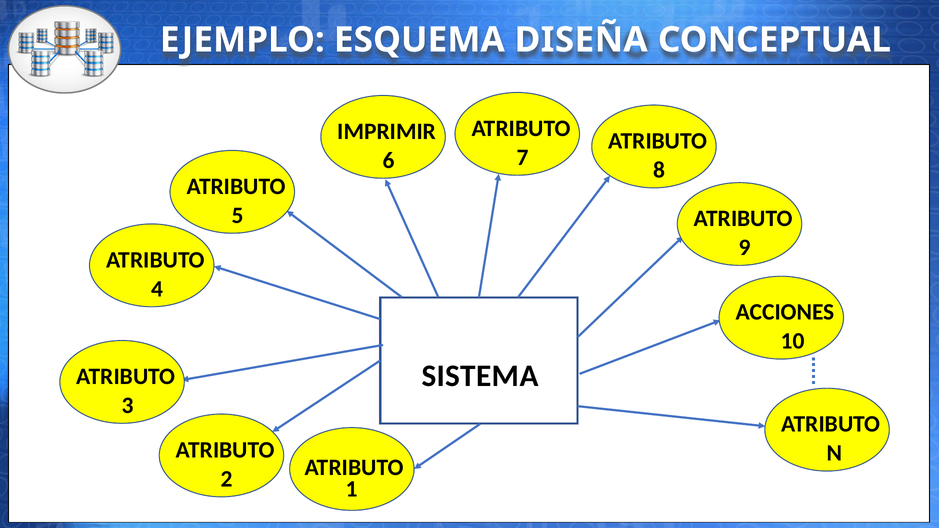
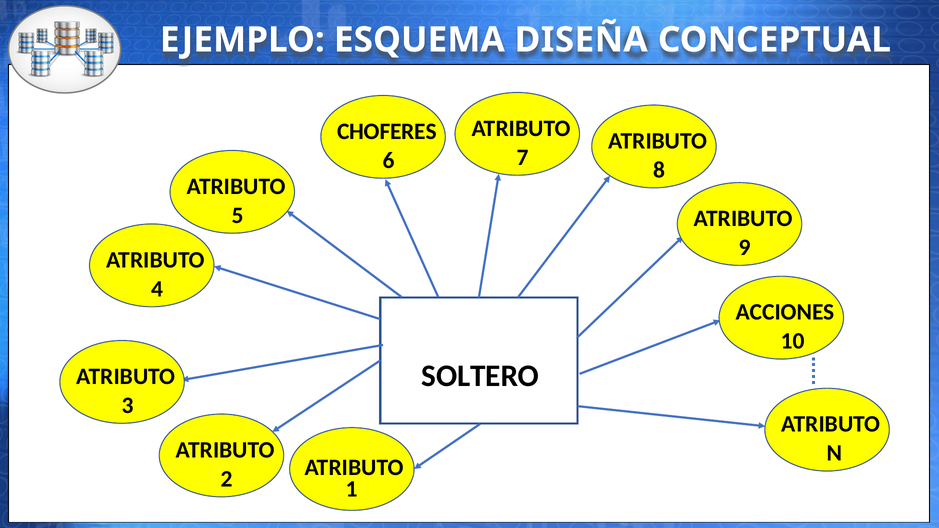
IMPRIMIR: IMPRIMIR -> CHOFERES (387, 131)
SISTEMA: SISTEMA -> SOLTERO (480, 376)
